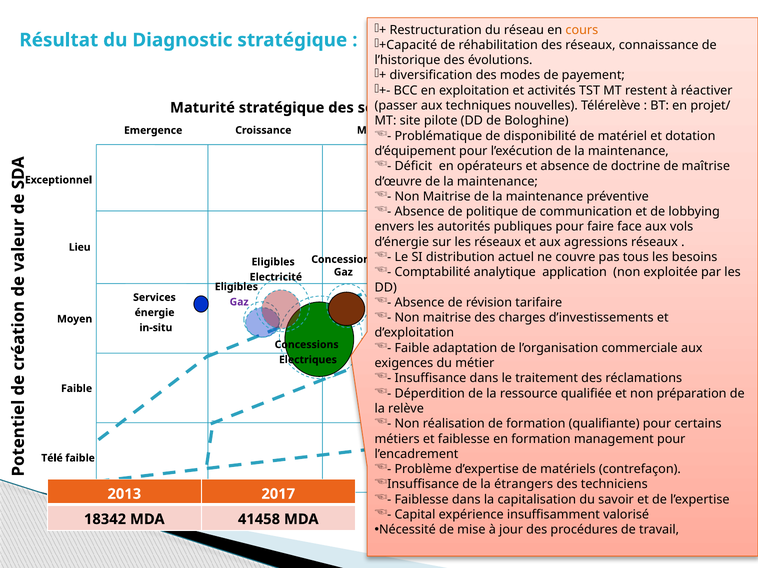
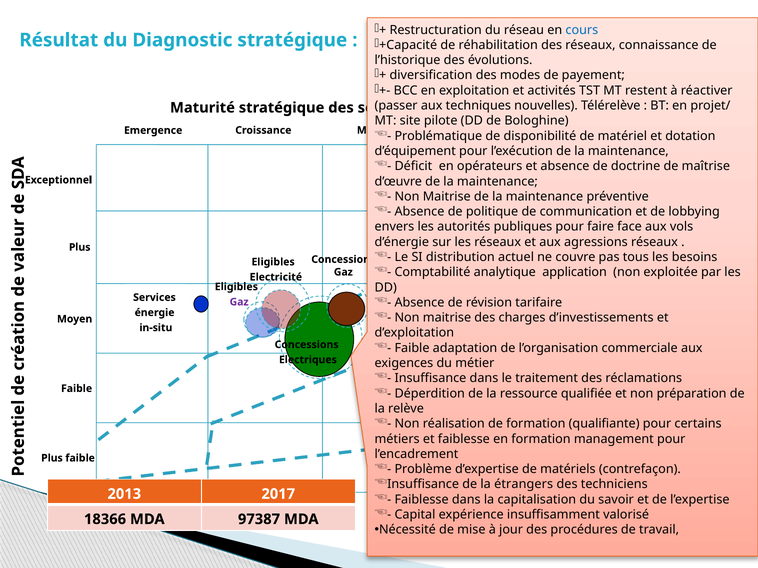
cours colour: orange -> blue (582, 30)
Lieu: Lieu -> Plus (80, 247)
Télé: Télé -> Plus (52, 458)
18342: 18342 -> 18366 (105, 520)
41458: 41458 -> 97387 (259, 520)
